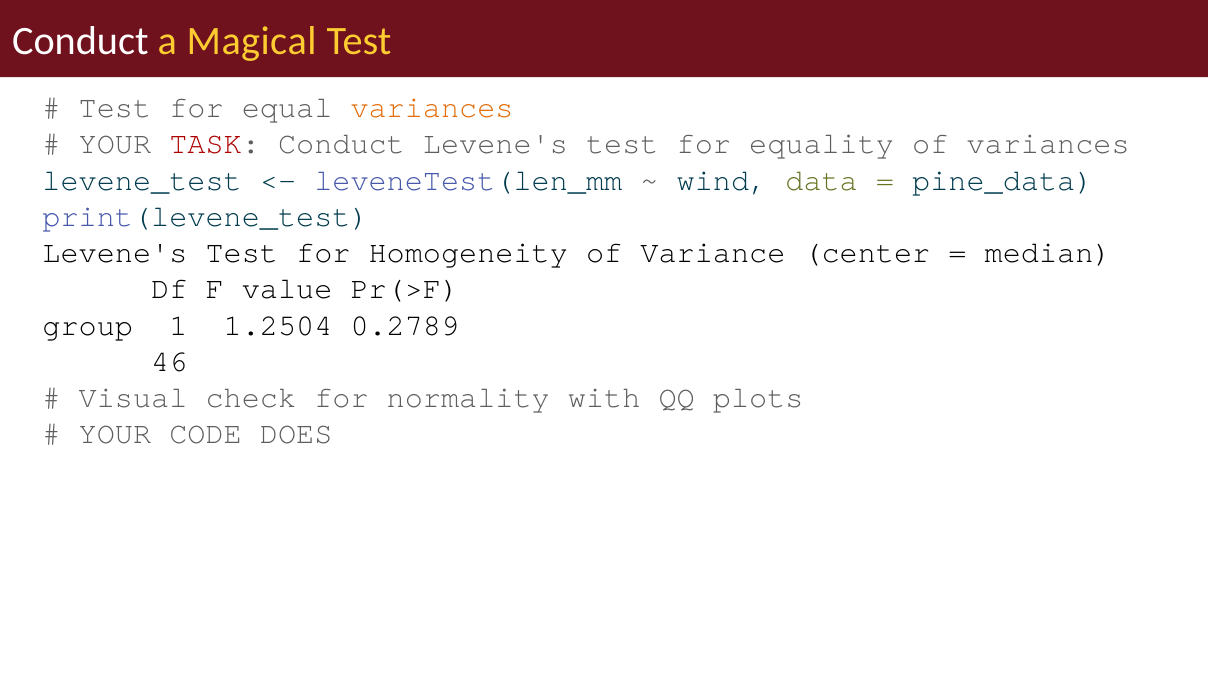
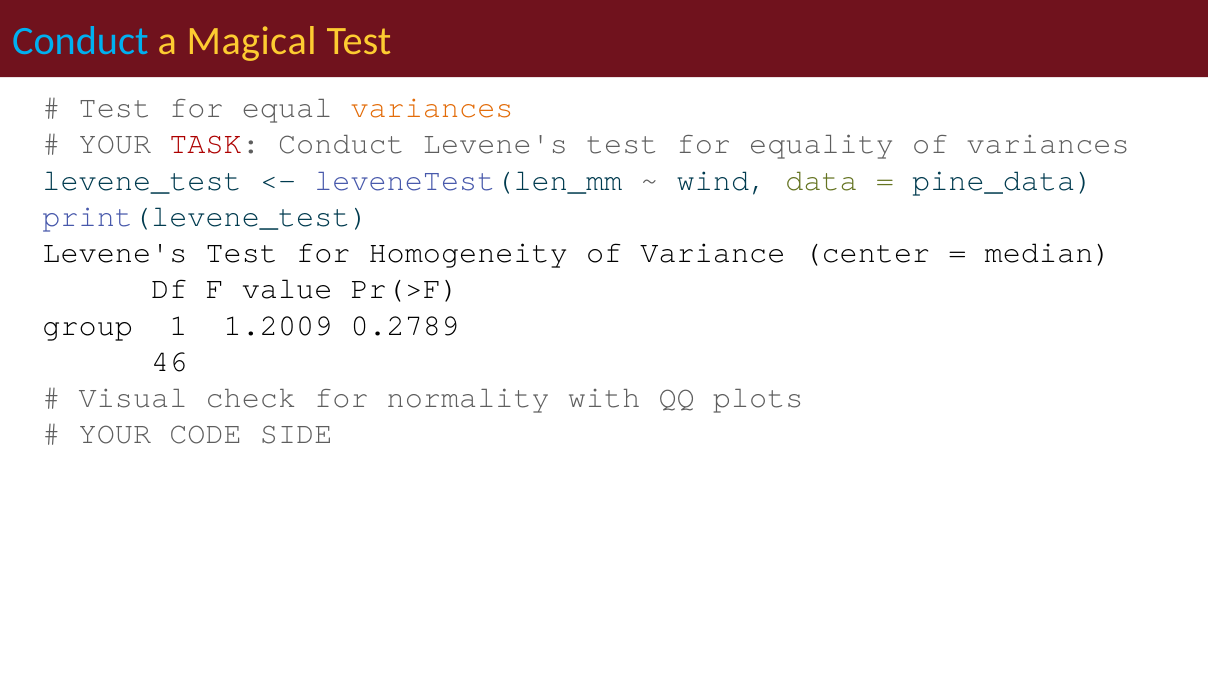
Conduct colour: white -> light blue (80, 41)
1.2504: 1.2504 -> 1.2009 (278, 325)
DOES: DOES -> SIDE (296, 434)
